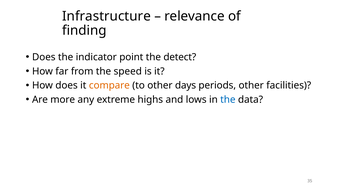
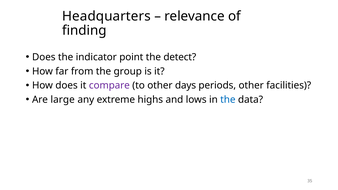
Infrastructure: Infrastructure -> Headquarters (106, 16)
speed: speed -> group (128, 71)
compare colour: orange -> purple (109, 85)
more: more -> large (63, 100)
